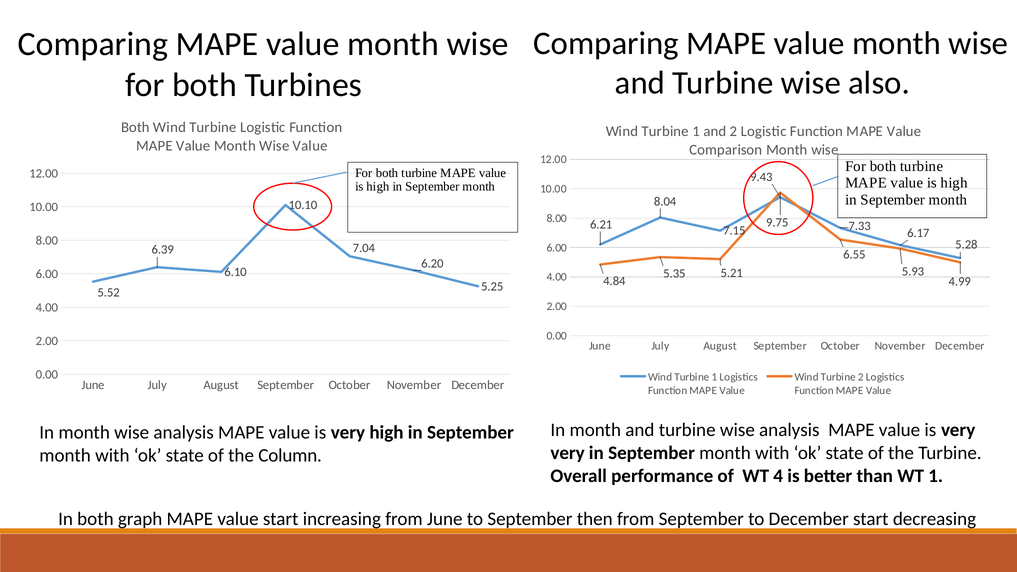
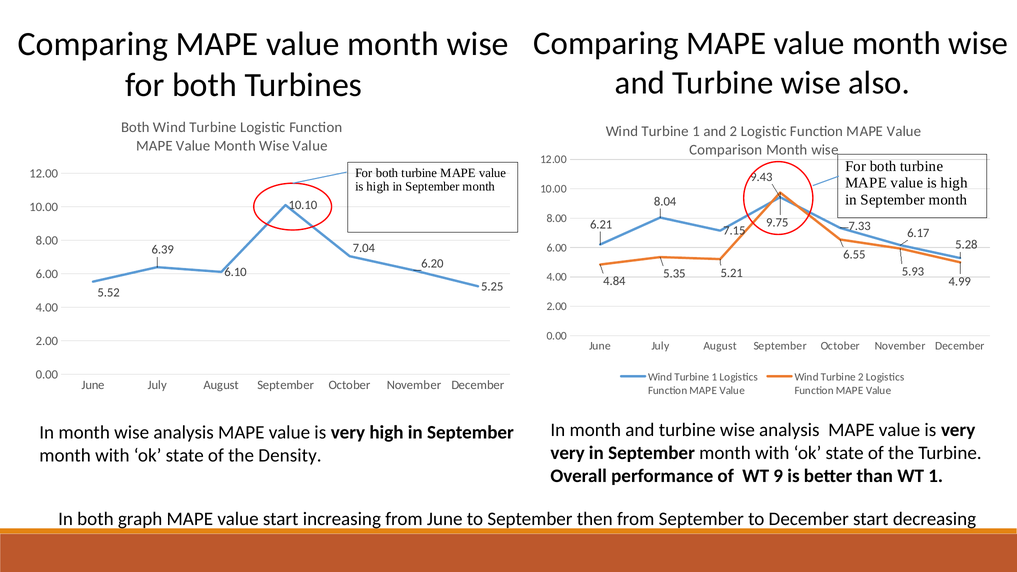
Column: Column -> Density (290, 455)
4: 4 -> 9 (778, 476)
